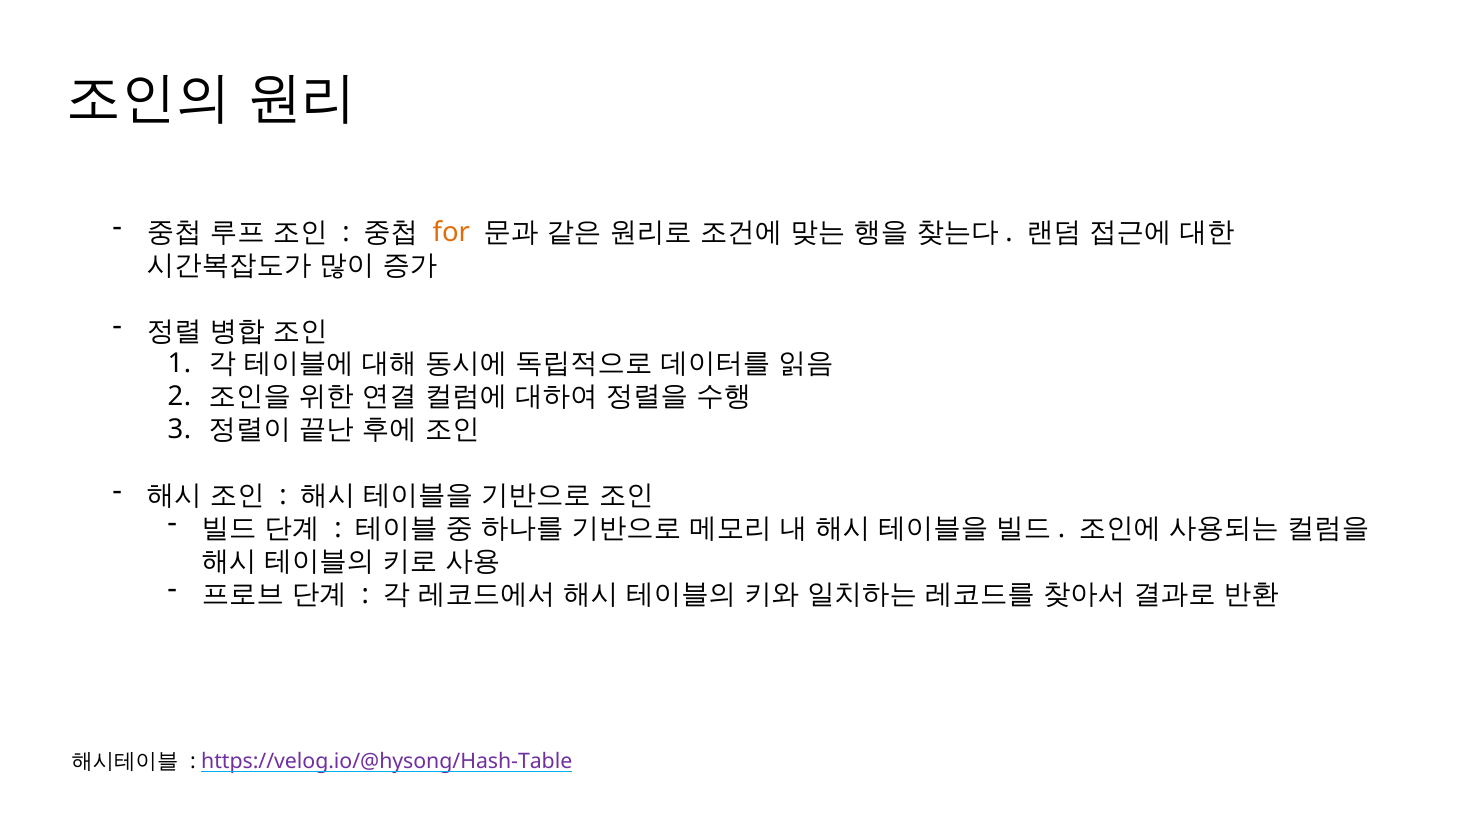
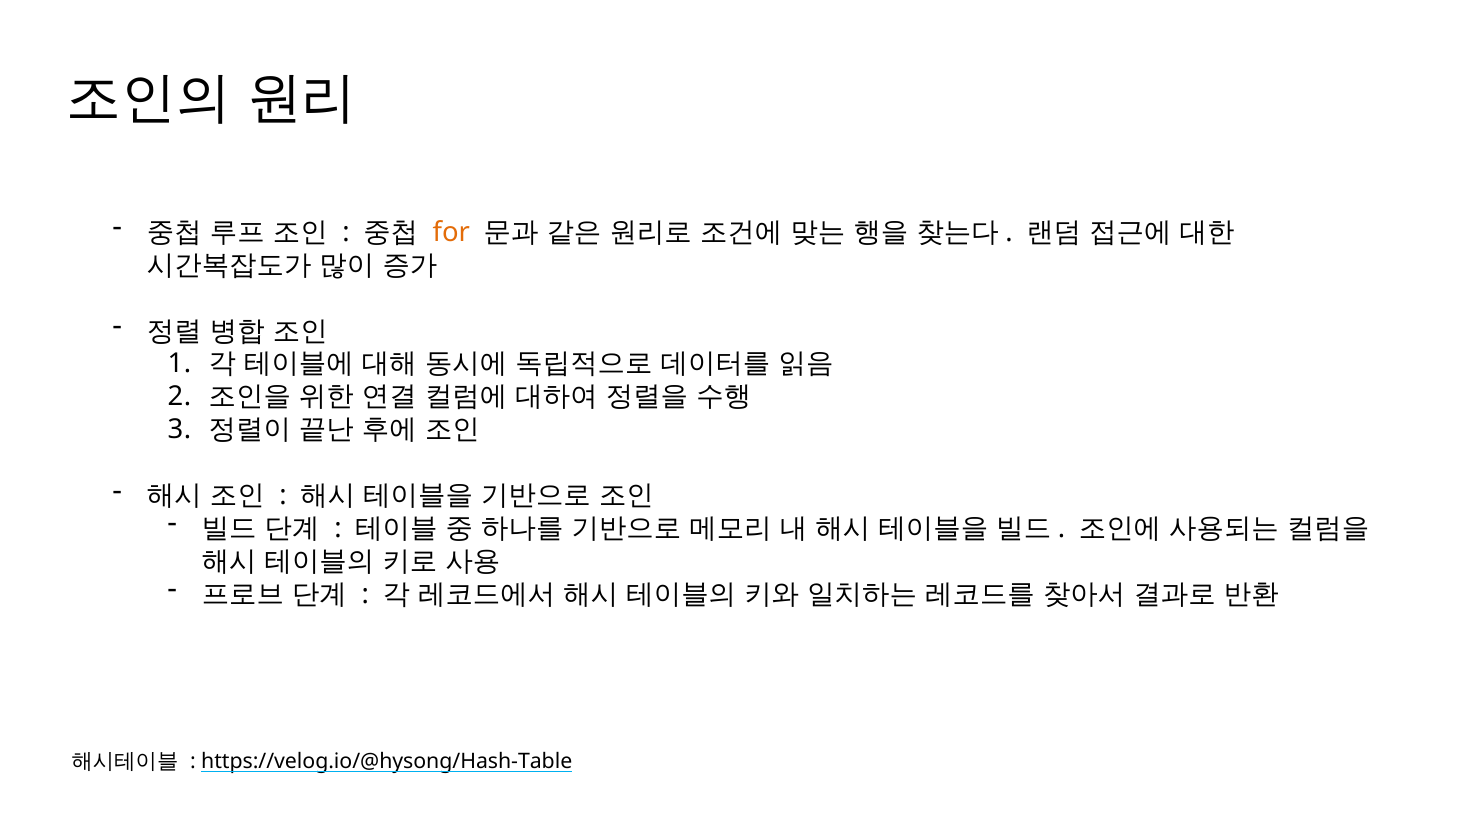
https://velog.io/@hysong/Hash-Table colour: purple -> black (387, 762)
